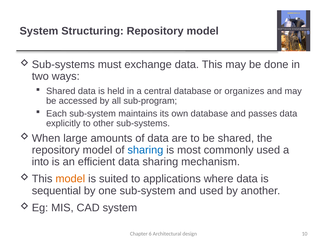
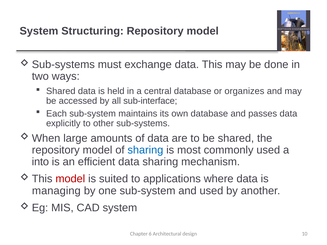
sub-program: sub-program -> sub-interface (150, 101)
model colour: orange -> red (70, 179)
sequential: sequential -> managing (56, 191)
